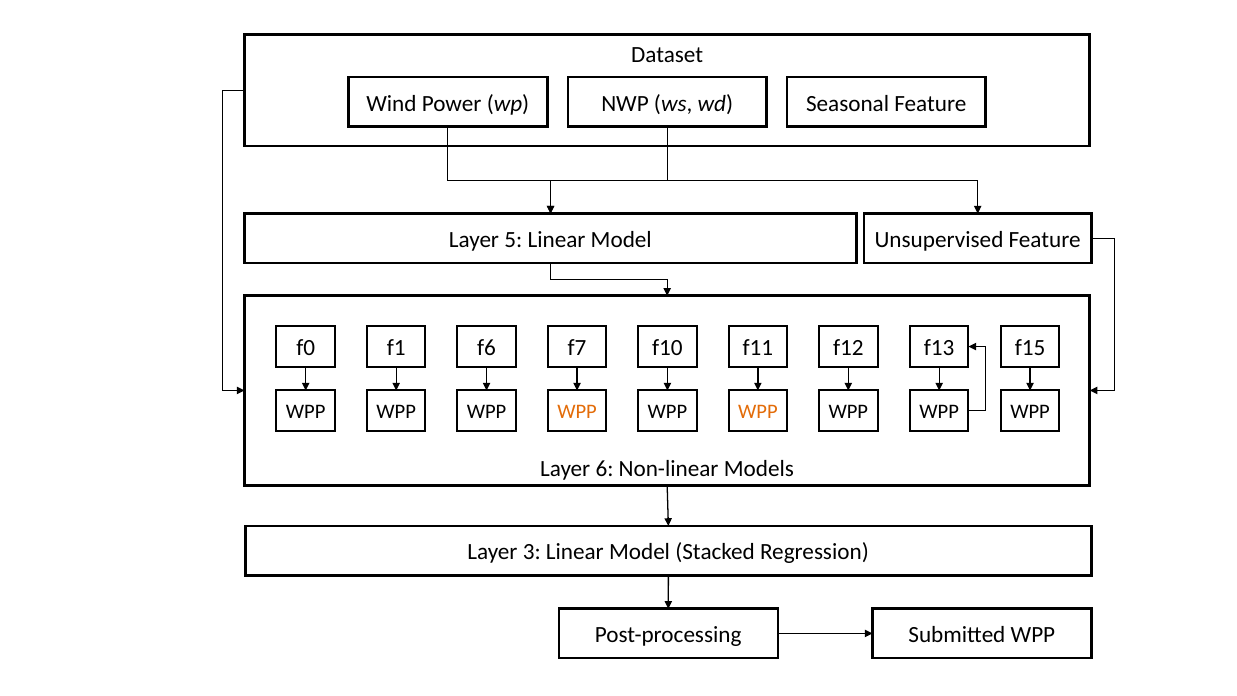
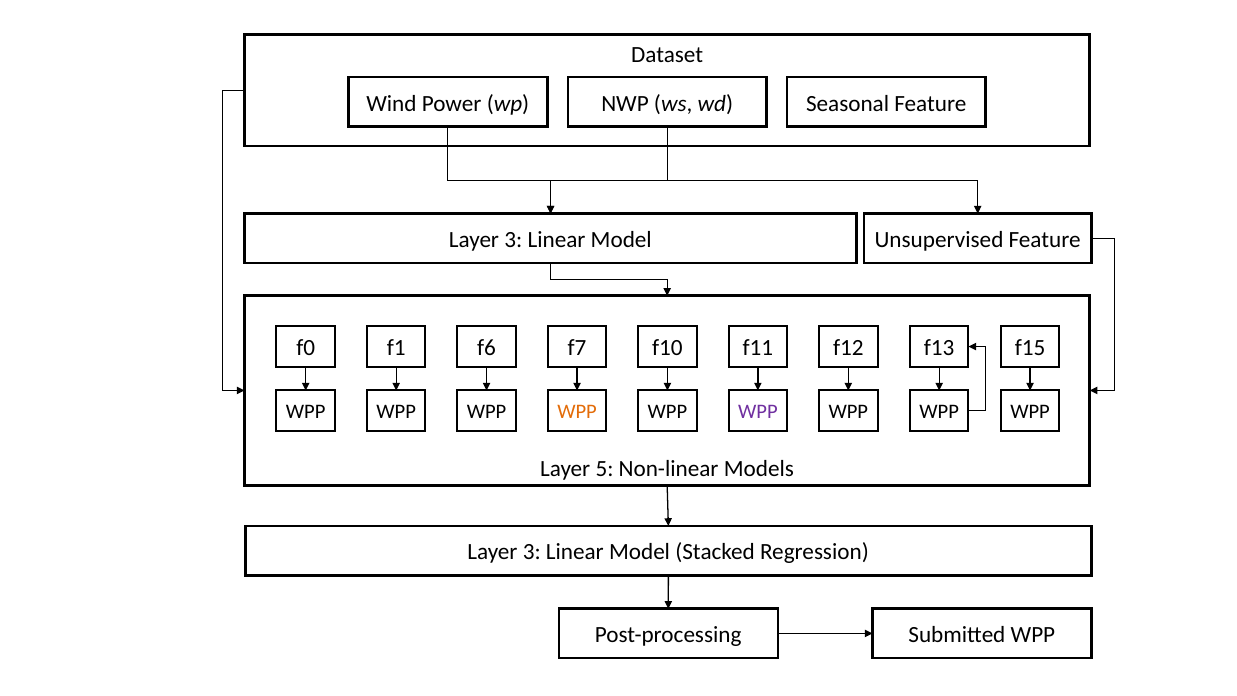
5: 5 -> 3 (513, 240)
WPP colour: orange -> purple (758, 412)
6: 6 -> 5 (605, 468)
